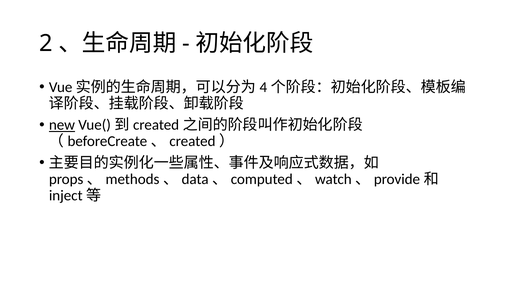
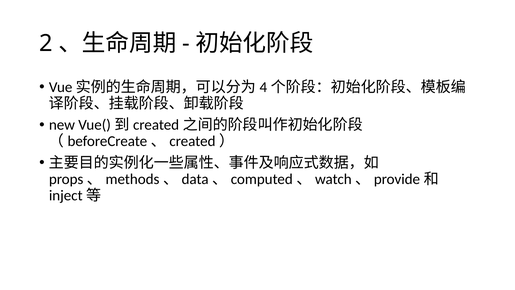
new underline: present -> none (62, 125)
